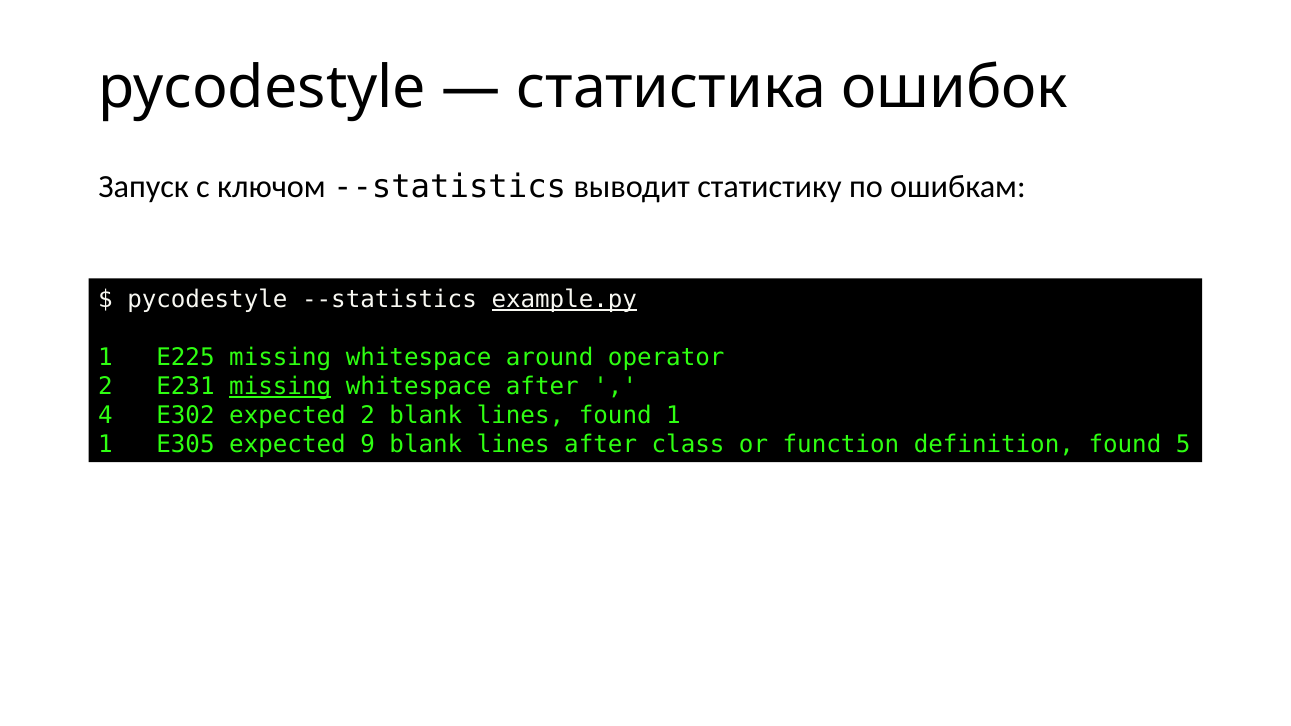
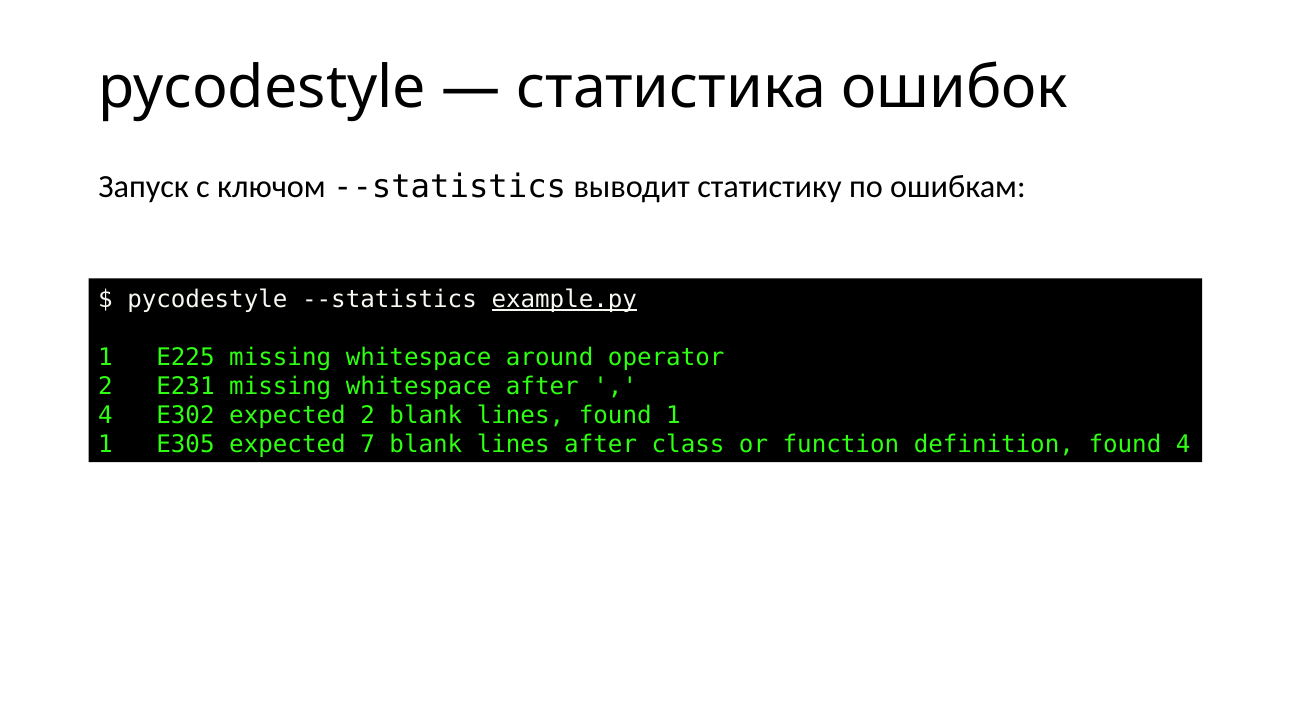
missing underline: present -> none (280, 387)
9: 9 -> 7 (368, 445)
found 5: 5 -> 4 (1183, 445)
